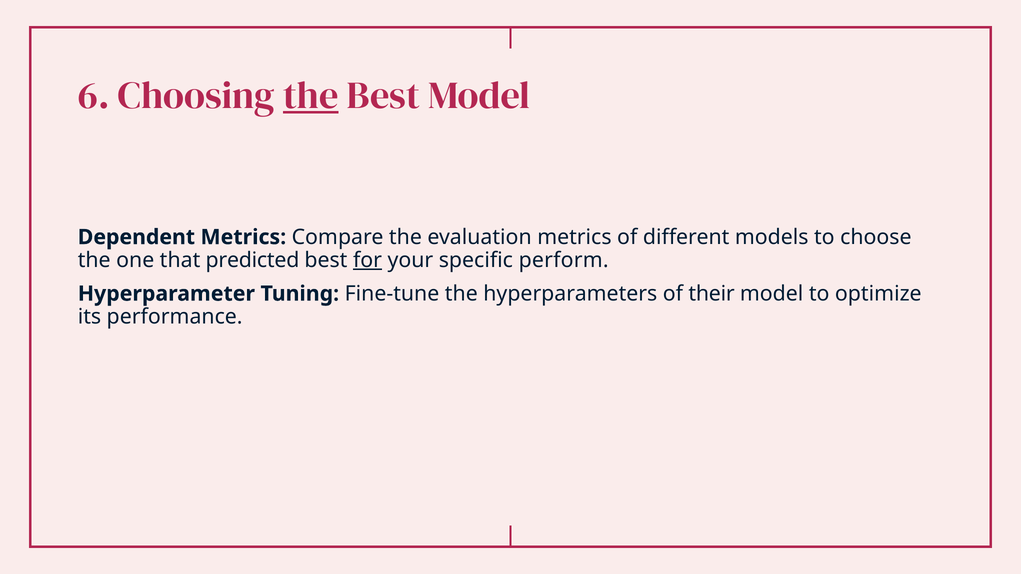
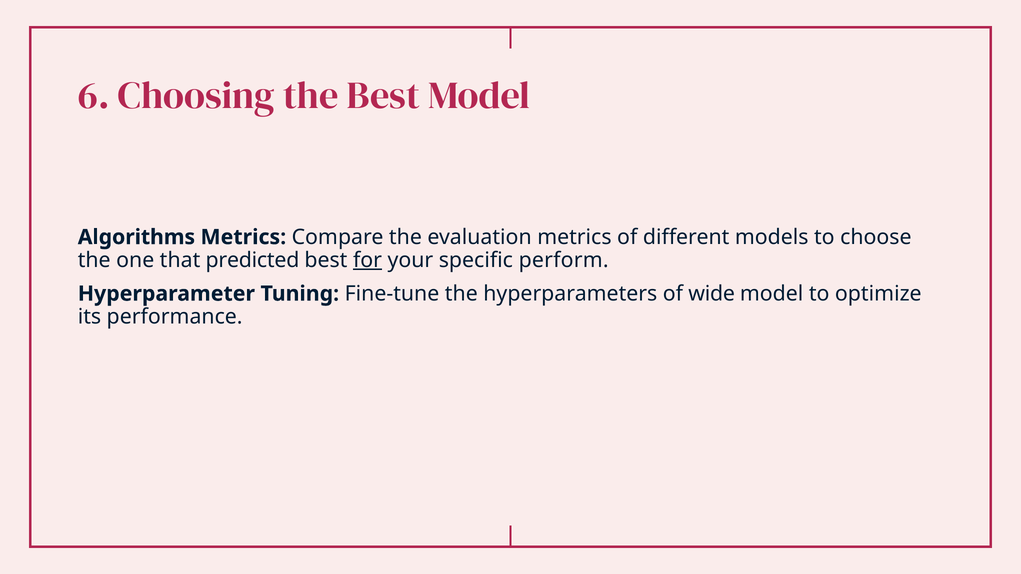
the underline: present -> none (311, 96)
Dependent: Dependent -> Algorithms (136, 237)
their: their -> wide (712, 294)
